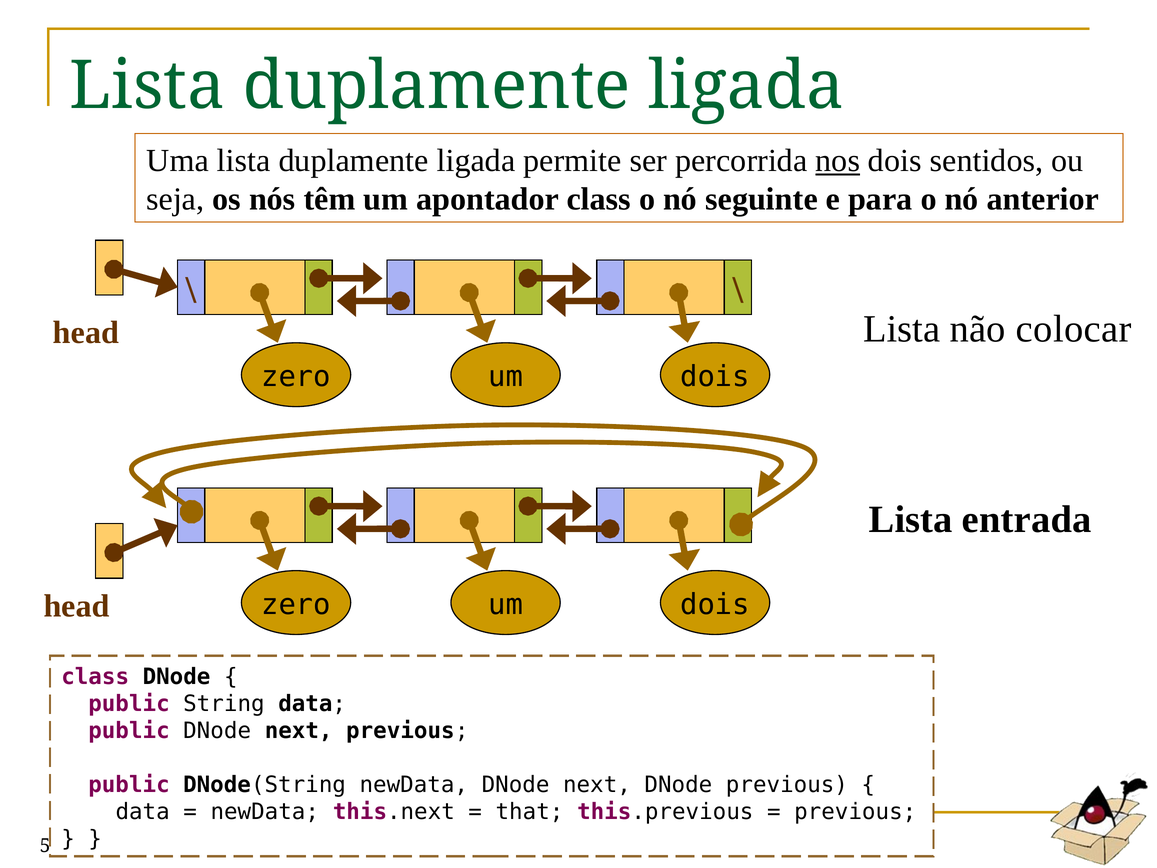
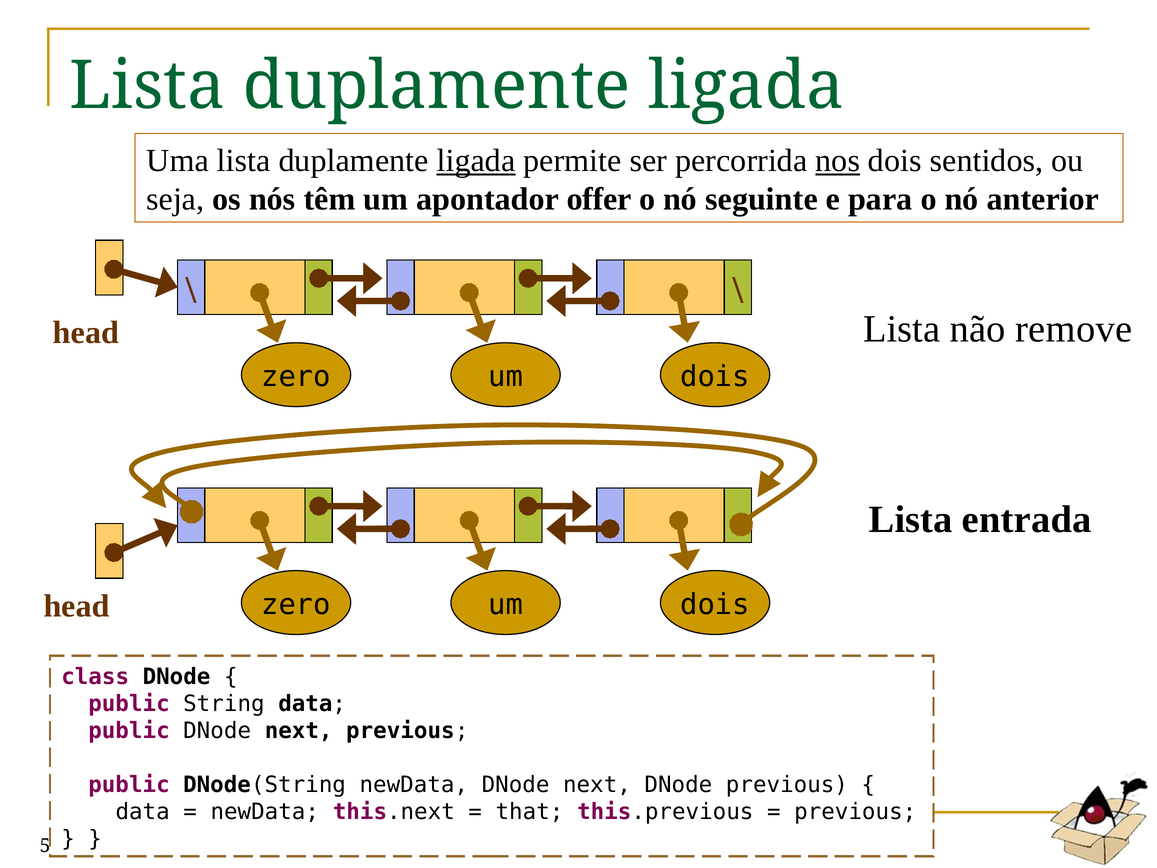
ligada underline: none -> present (476, 161)
apontador class: class -> offer (599, 199)
colocar: colocar -> remove (1074, 329)
